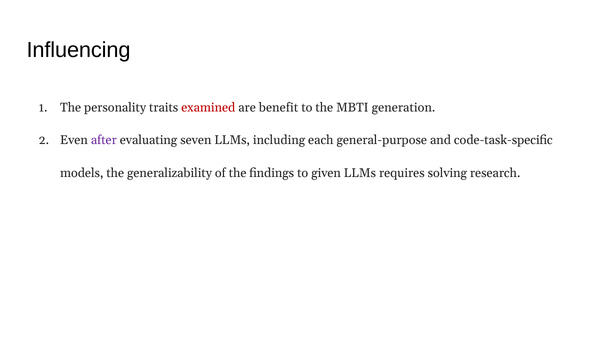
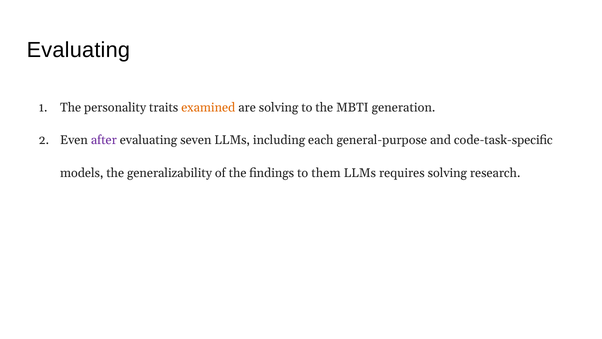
Influencing: Influencing -> Evaluating (78, 50)
examined colour: red -> orange (208, 107)
are benefit: benefit -> solving (279, 107)
given: given -> them (326, 173)
